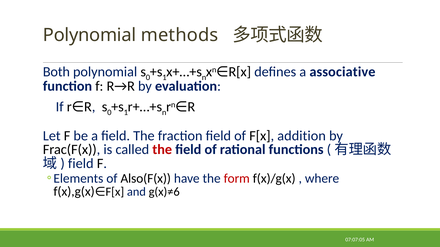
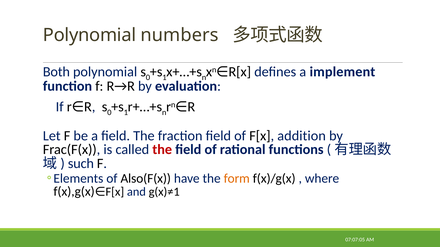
methods: methods -> numbers (180, 35)
associative: associative -> implement (342, 72)
field: field -> such (81, 164)
form colour: red -> orange (237, 179)
g(x)≠6: g(x)≠6 -> g(x)≠1 (164, 192)
